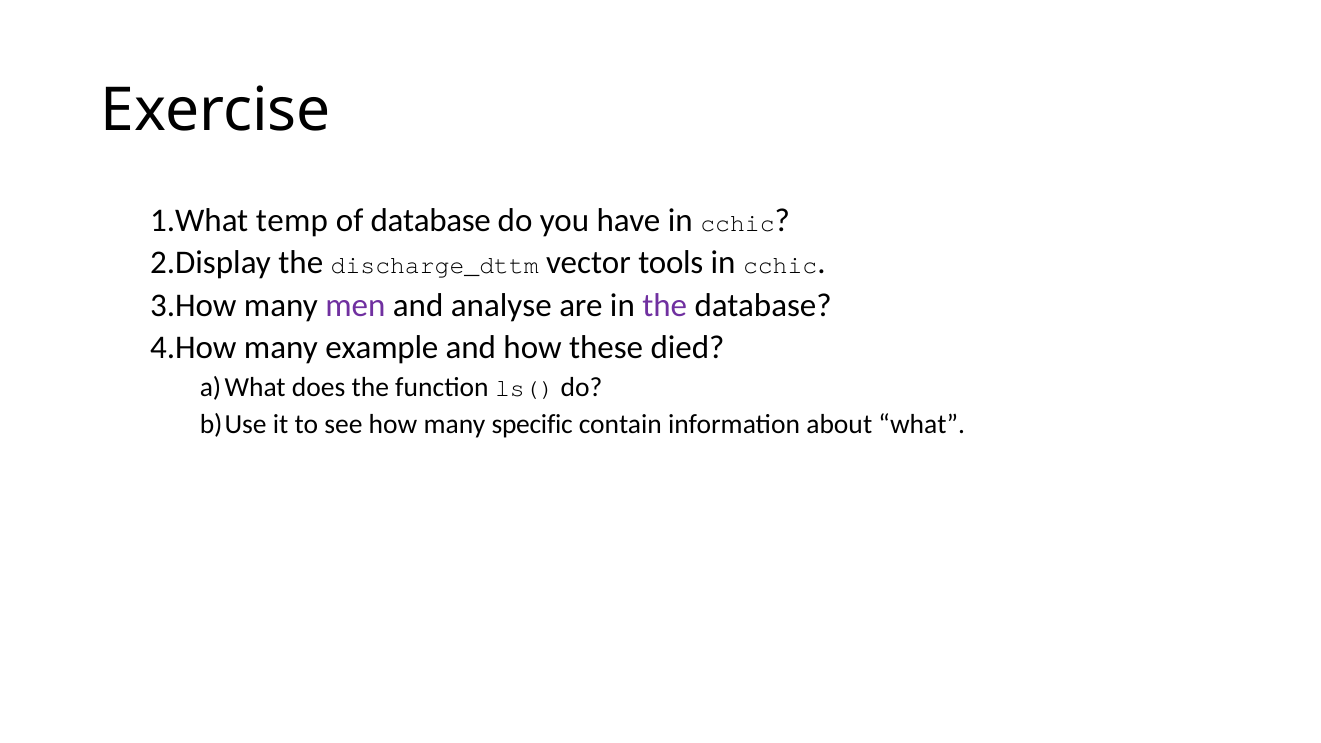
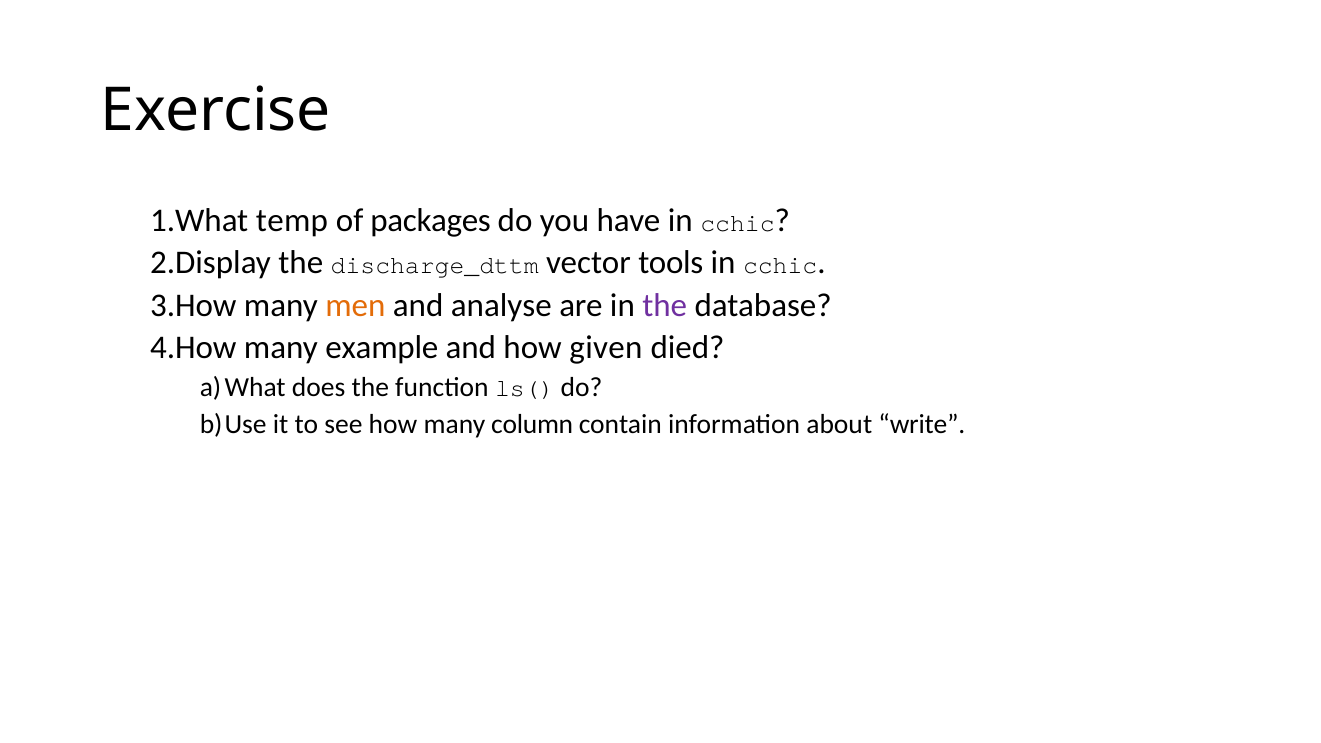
of database: database -> packages (431, 220)
men colour: purple -> orange (355, 305)
these: these -> given (606, 348)
specific: specific -> column (532, 424)
what: what -> write (922, 424)
